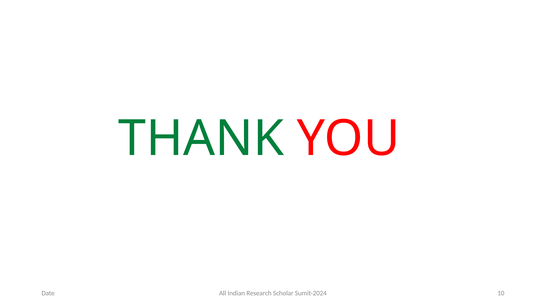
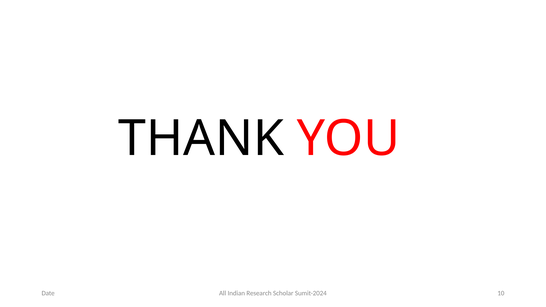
THANK colour: green -> black (201, 139)
